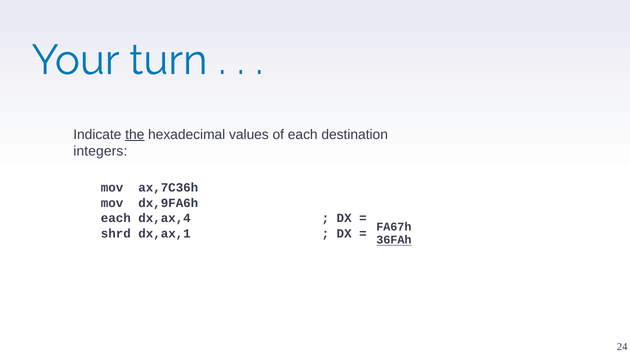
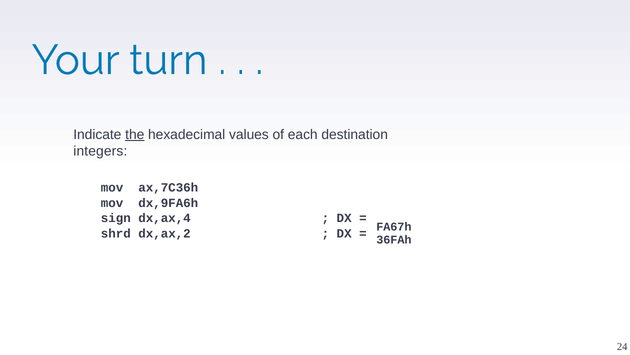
each: each -> sign (116, 218)
dx,ax,1: dx,ax,1 -> dx,ax,2 (165, 233)
36FAh underline: present -> none (394, 240)
